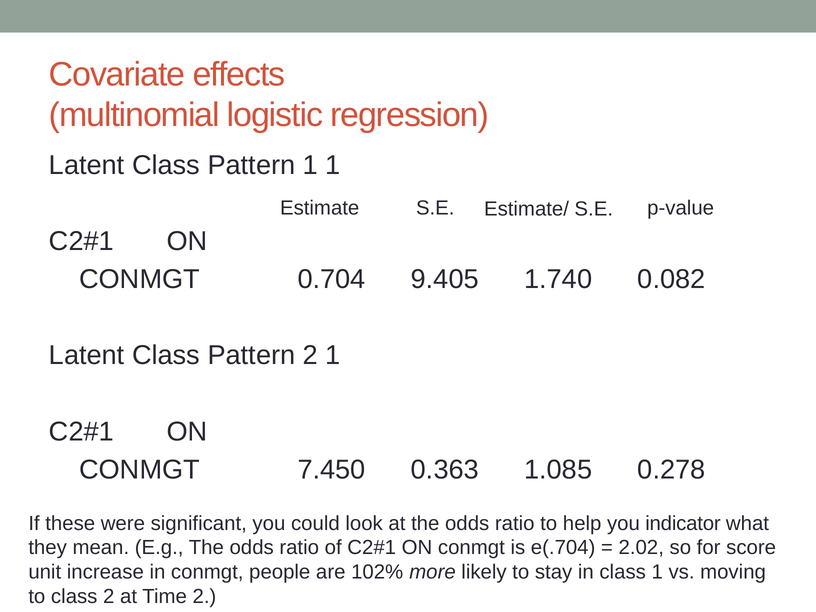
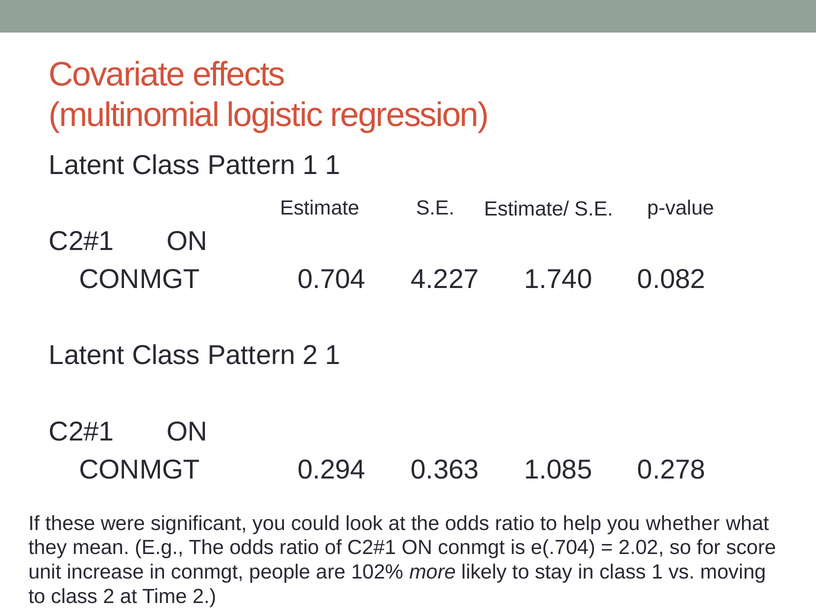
9.405: 9.405 -> 4.227 (445, 279)
7.450: 7.450 -> 0.294 (332, 470)
indicator: indicator -> whether (683, 523)
